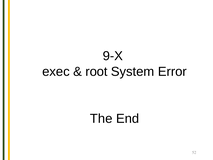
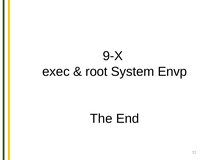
Error: Error -> Envp (172, 72)
